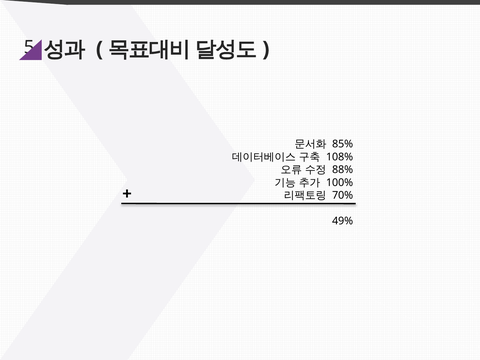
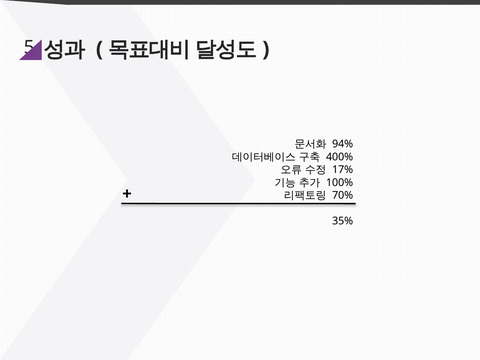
85%: 85% -> 94% (343, 144)
108%: 108% -> 400% (340, 157)
88%: 88% -> 17% (343, 170)
49%: 49% -> 35% (343, 221)
